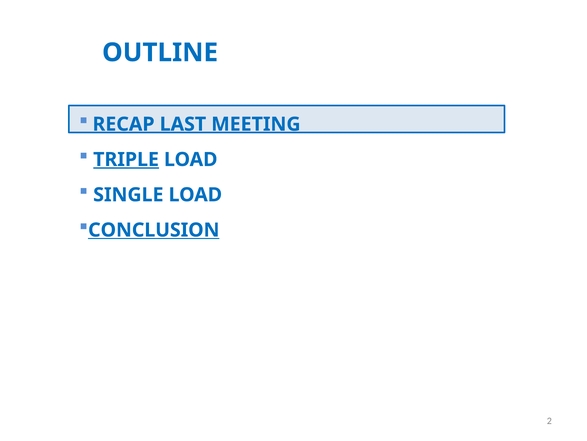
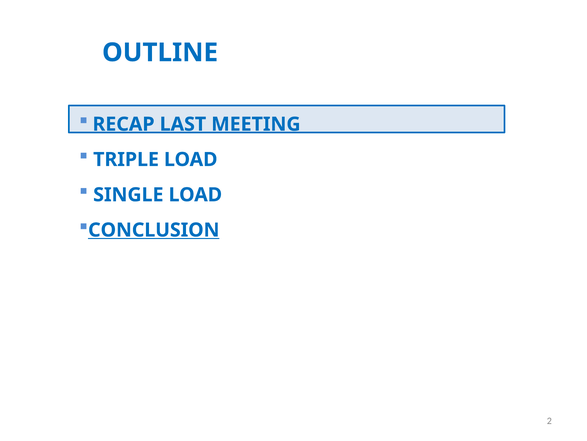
TRIPLE underline: present -> none (126, 159)
